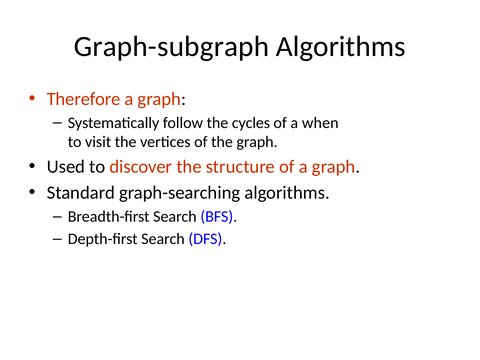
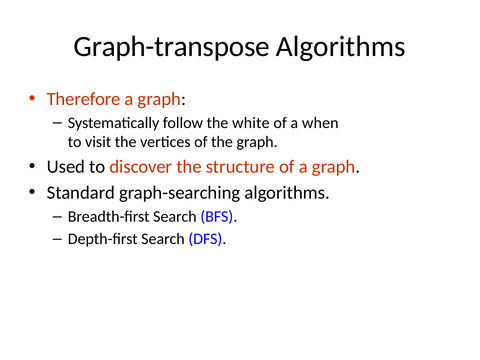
Graph-subgraph: Graph-subgraph -> Graph-transpose (172, 46)
cycles: cycles -> white (251, 123)
